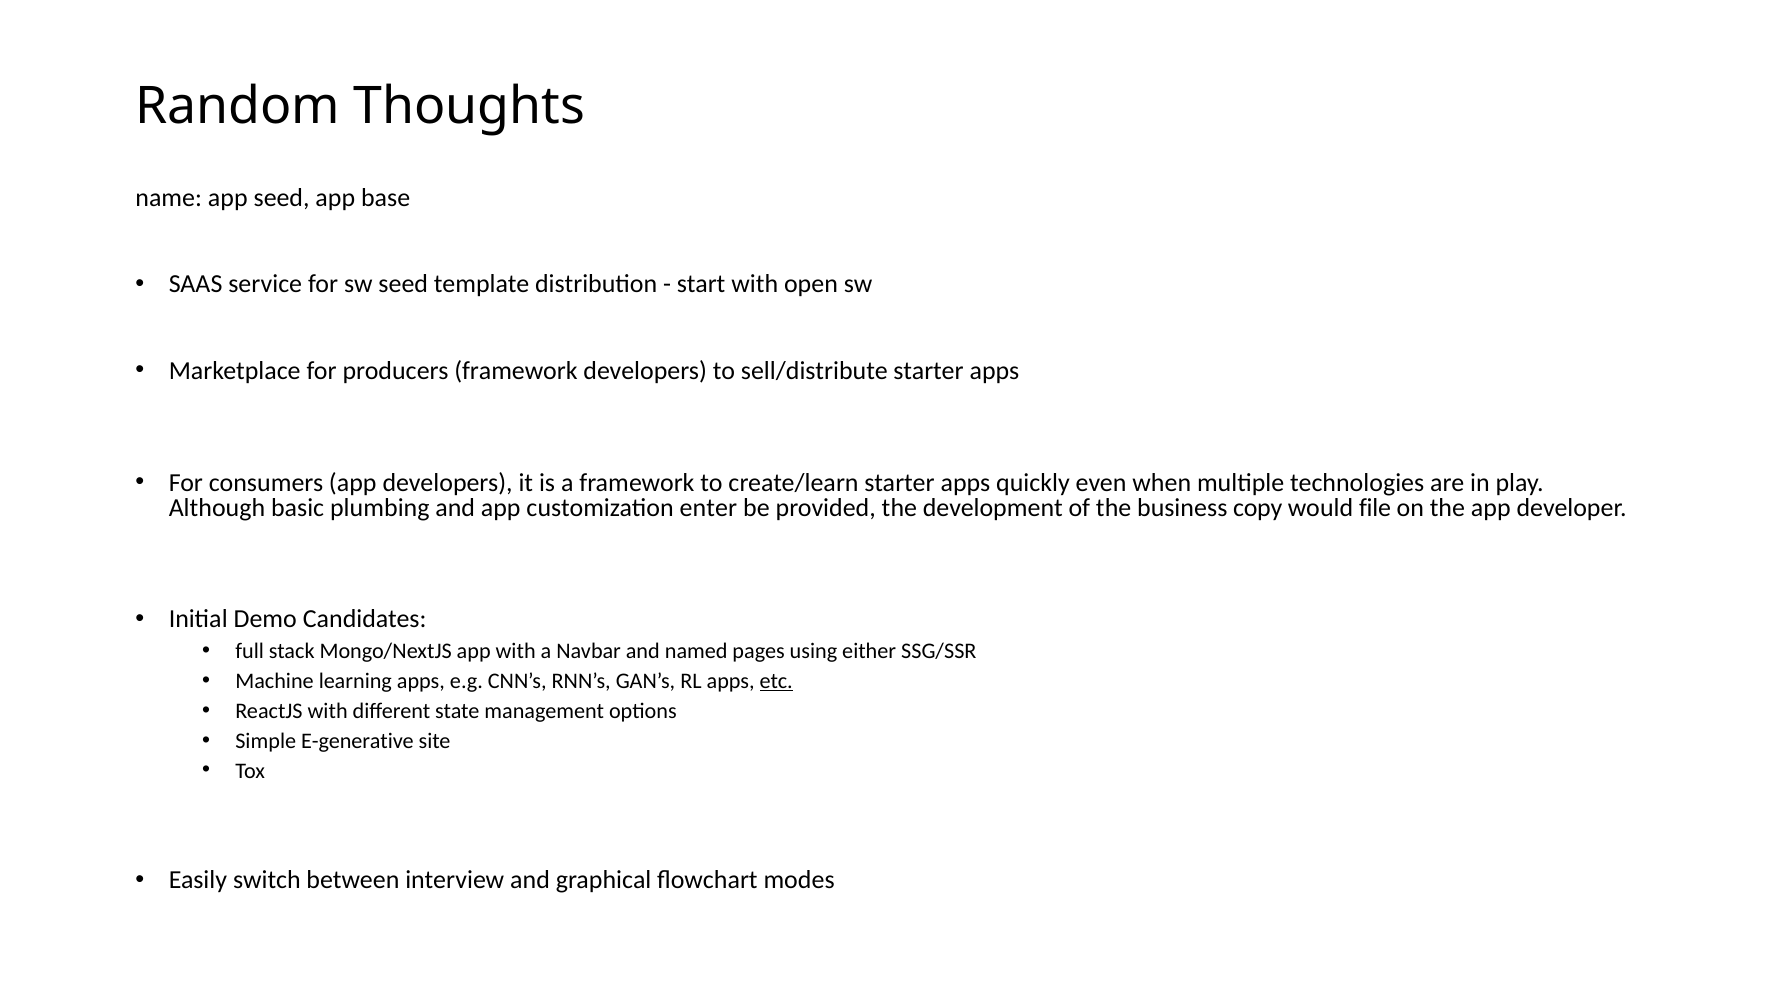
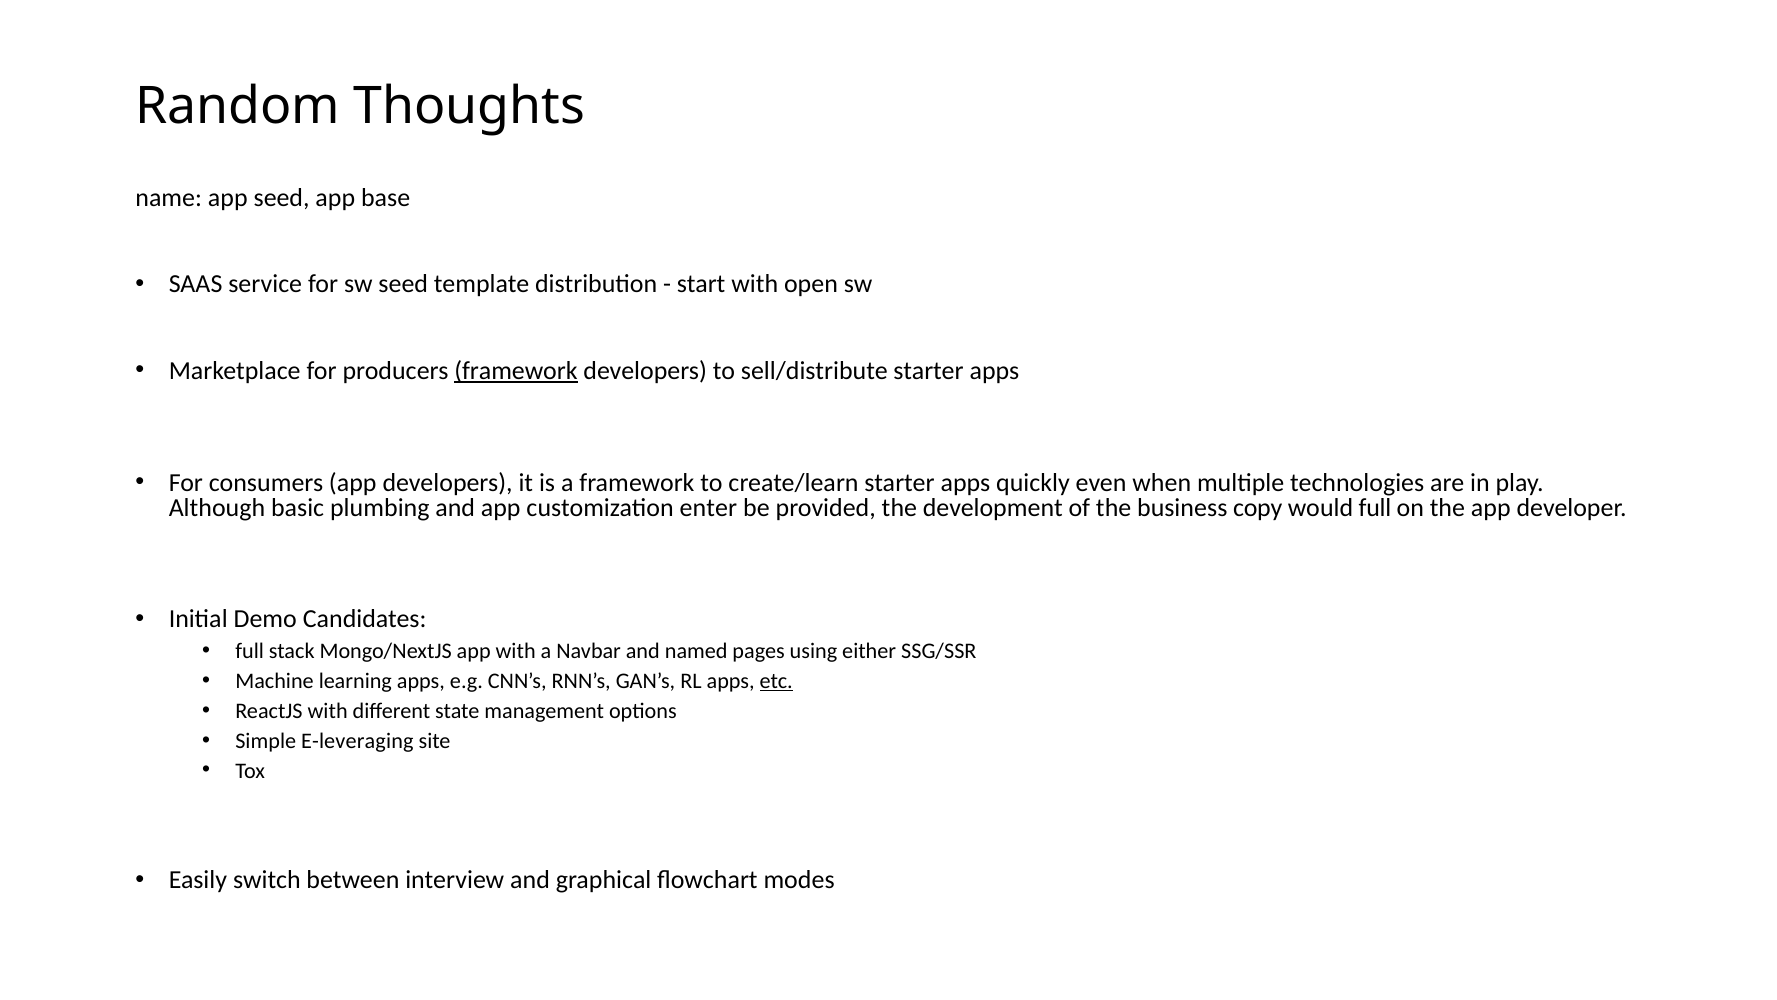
framework underline: none -> present (516, 371)
would file: file -> full (1375, 507)
E-generative: E-generative -> E-leveraging (357, 740)
